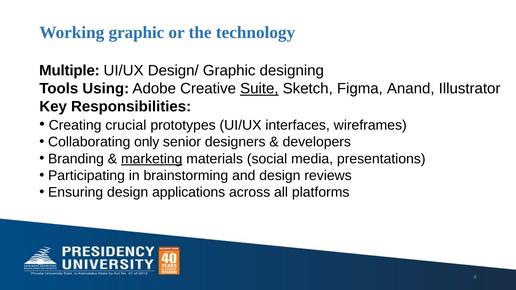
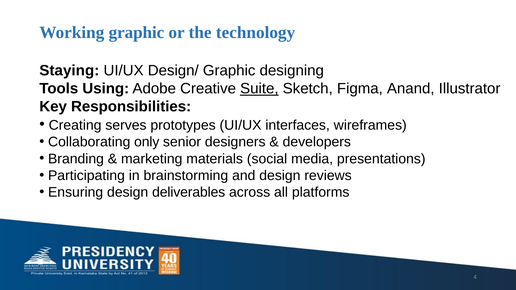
Multiple: Multiple -> Staying (69, 71)
crucial: crucial -> serves (126, 125)
marketing underline: present -> none (152, 159)
applications: applications -> deliverables (189, 192)
